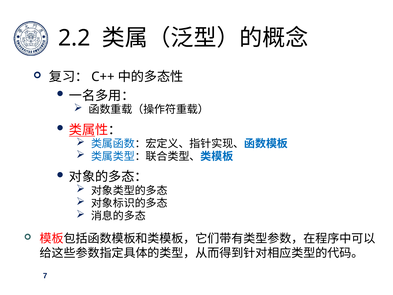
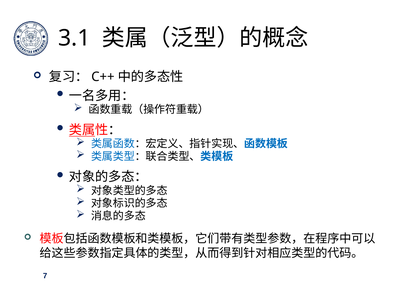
2.2: 2.2 -> 3.1 (74, 38)
